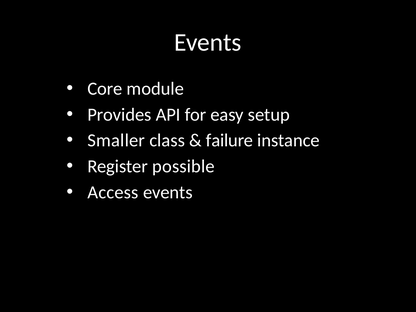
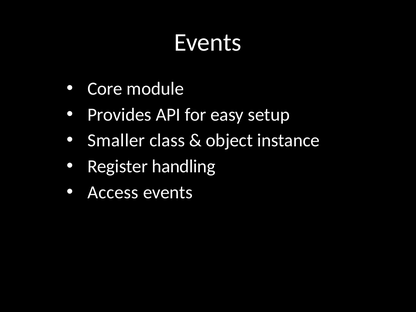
failure: failure -> object (229, 140)
possible: possible -> handling (184, 166)
